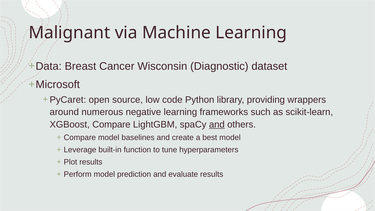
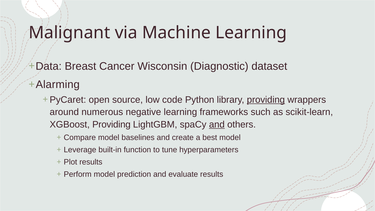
Microsoft: Microsoft -> Alarming (58, 85)
providing underline: none -> present (266, 100)
XGBoost Compare: Compare -> Providing (111, 124)
